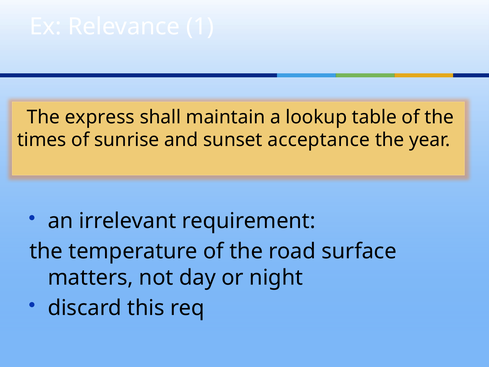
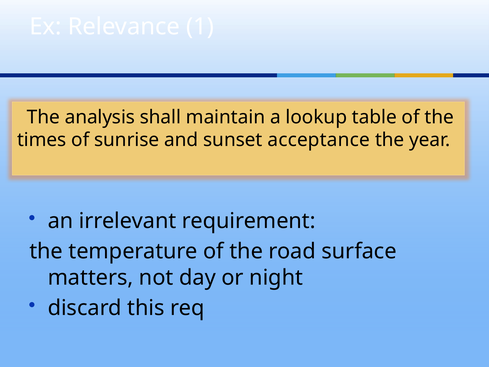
express: express -> analysis (100, 117)
